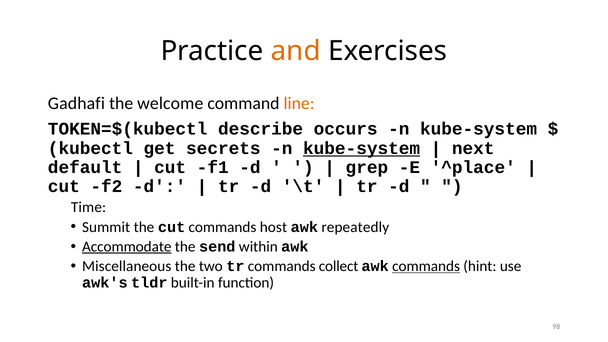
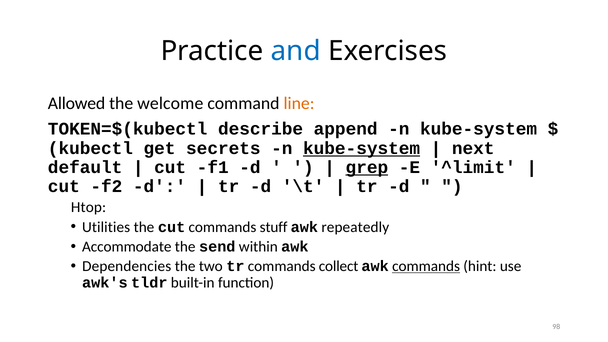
and colour: orange -> blue (296, 51)
Gadhafi: Gadhafi -> Allowed (77, 104)
occurs: occurs -> append (346, 129)
grep underline: none -> present (367, 167)
^place: ^place -> ^limit (473, 167)
Time: Time -> Htop (89, 207)
Summit: Summit -> Utilities (106, 227)
host: host -> stuff (274, 227)
Accommodate underline: present -> none (127, 247)
Miscellaneous: Miscellaneous -> Dependencies (127, 266)
